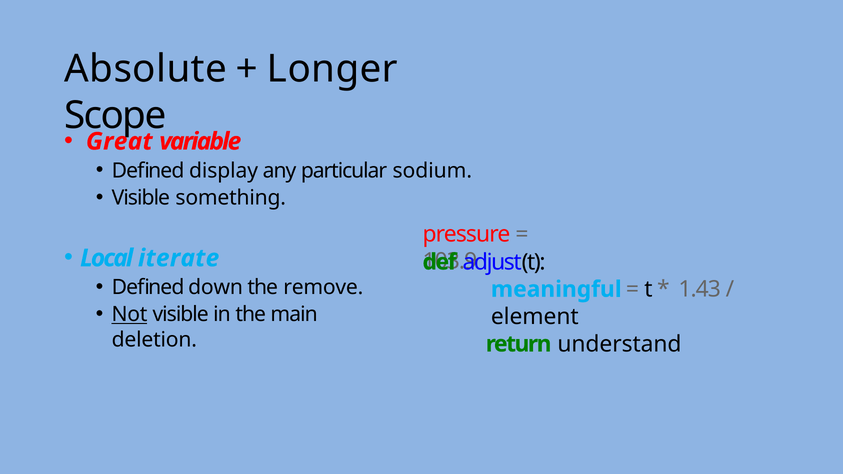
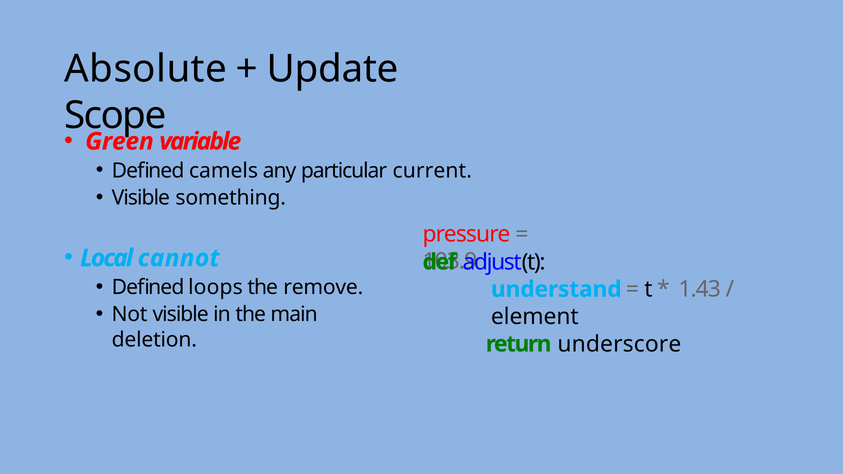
Longer: Longer -> Update (333, 69)
Great: Great -> Green (119, 142)
display: display -> camels (224, 171)
sodium: sodium -> current (432, 171)
iterate: iterate -> cannot (179, 258)
down: down -> loops (215, 287)
meaningful: meaningful -> understand (556, 289)
Not underline: present -> none (129, 315)
understand: understand -> underscore (619, 344)
